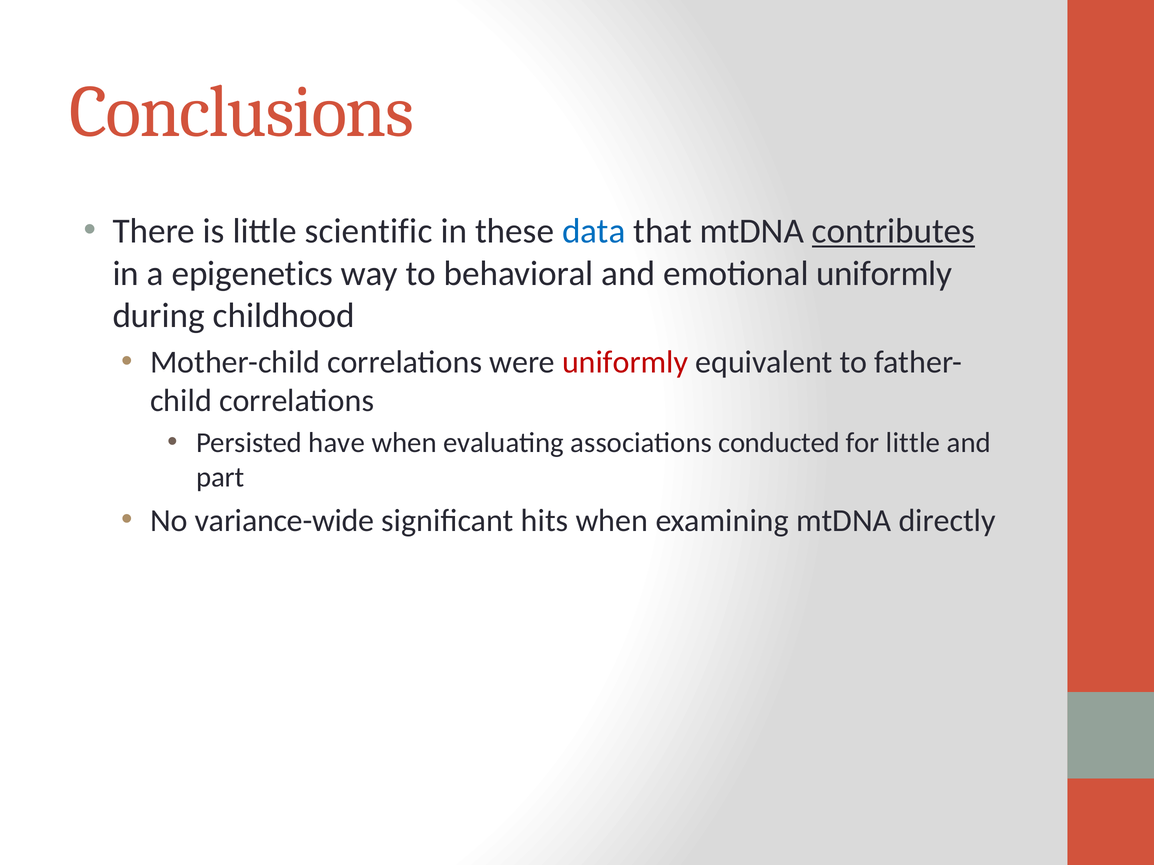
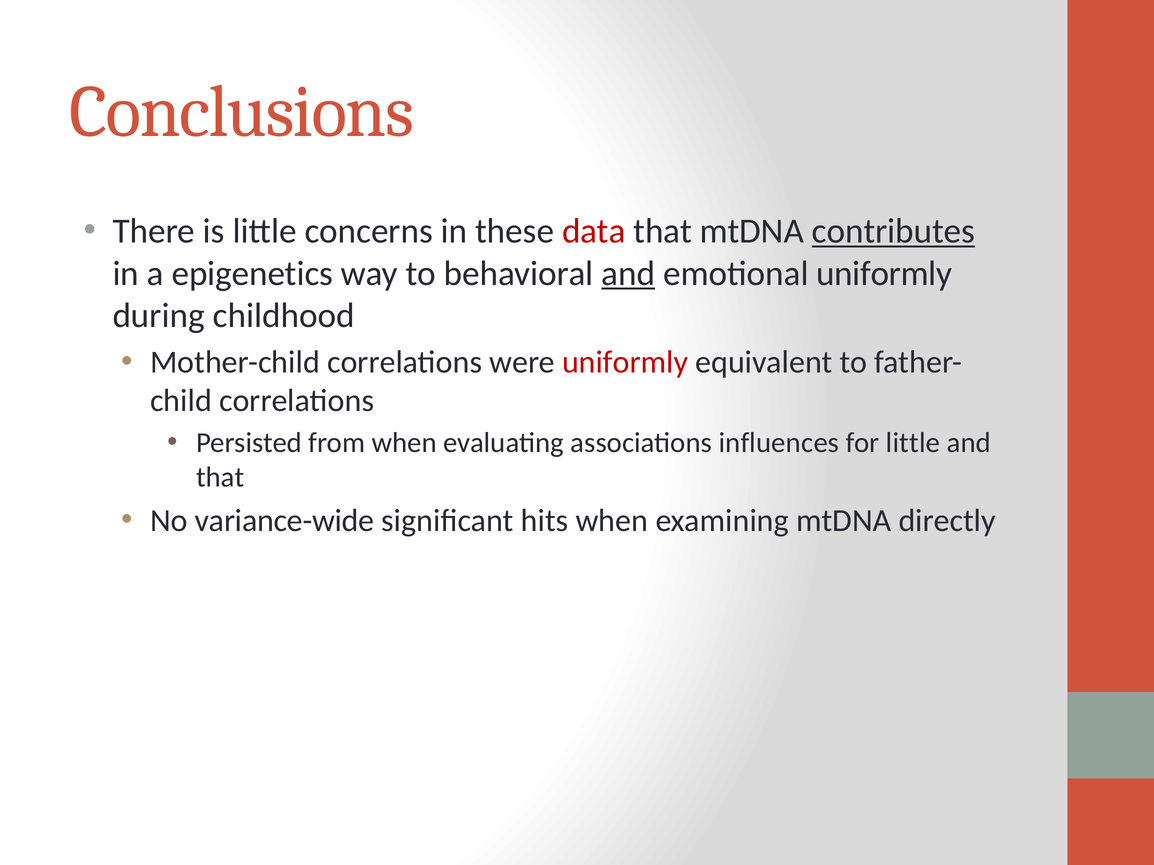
scientific: scientific -> concerns (369, 231)
data colour: blue -> red (594, 231)
and underline: none -> present (628, 274)
have: have -> from (337, 443)
conducted: conducted -> influences (779, 443)
part: part -> that (220, 478)
